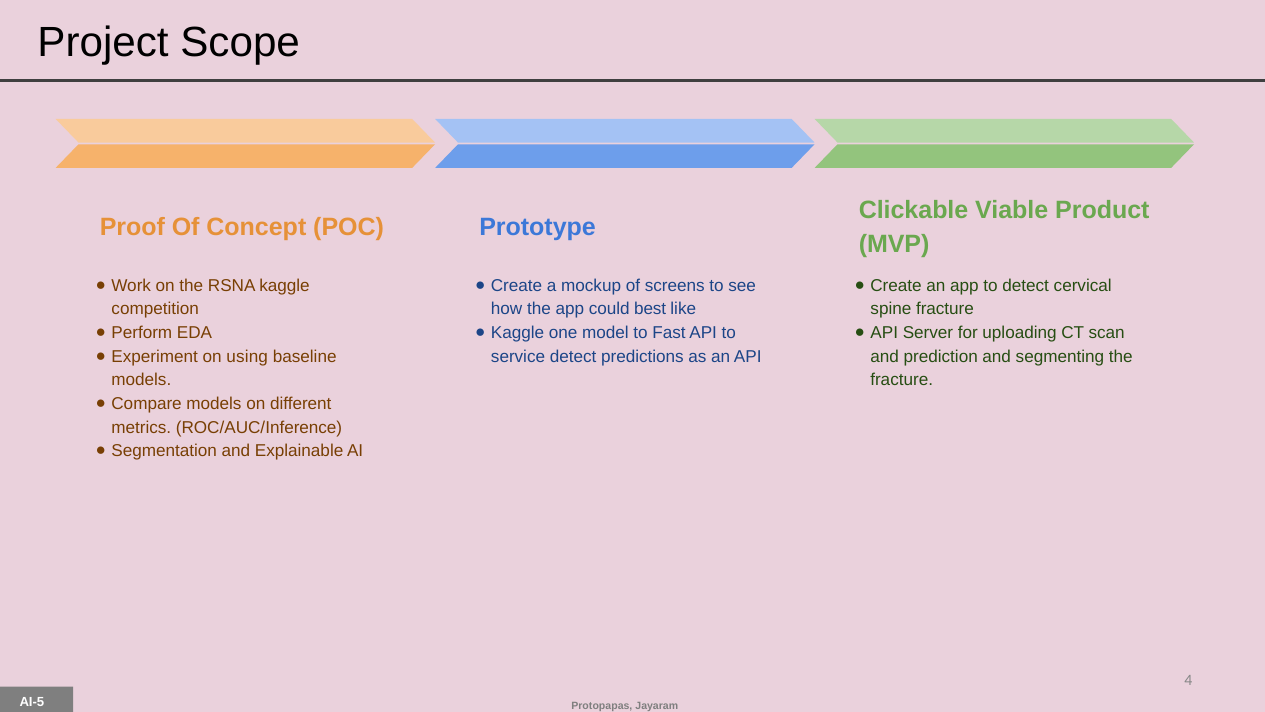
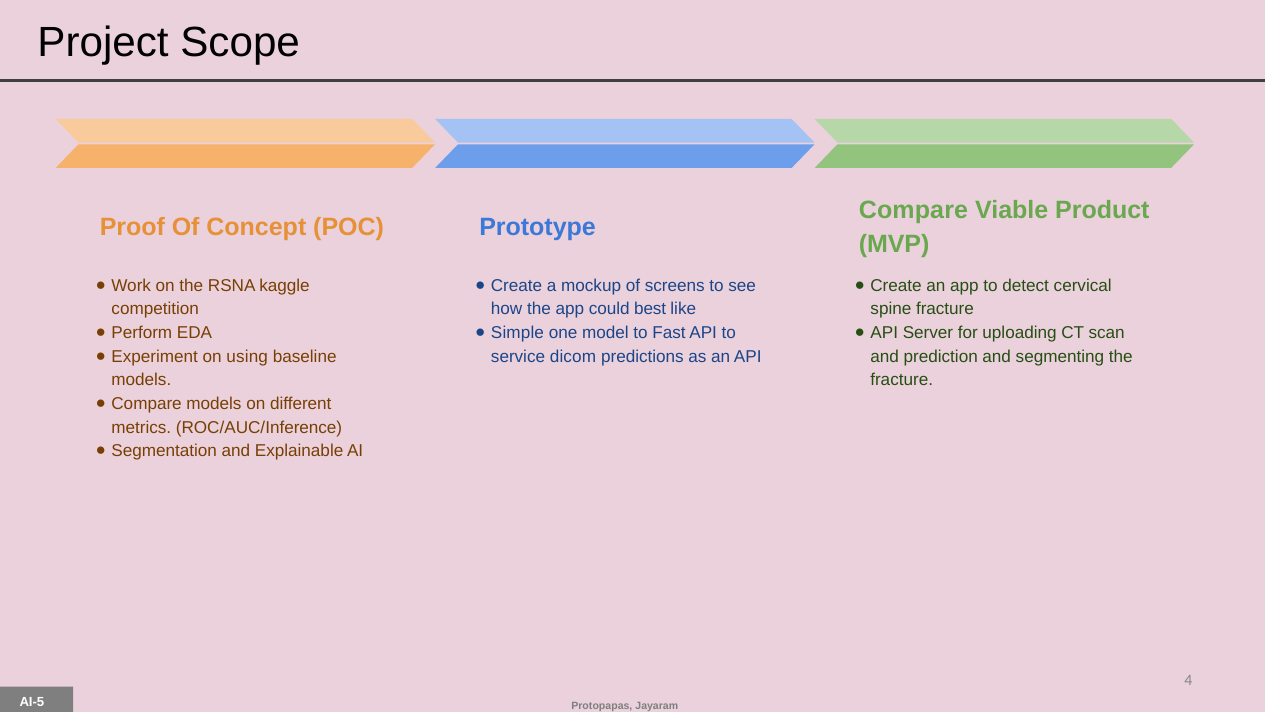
Clickable: Clickable -> Compare (913, 210)
Kaggle: Kaggle -> Simple (517, 333)
service detect: detect -> dicom (573, 356)
